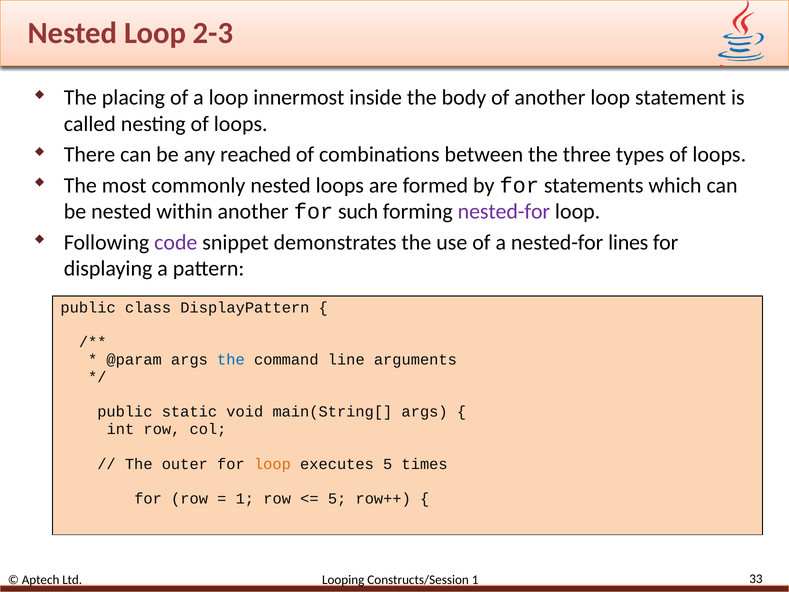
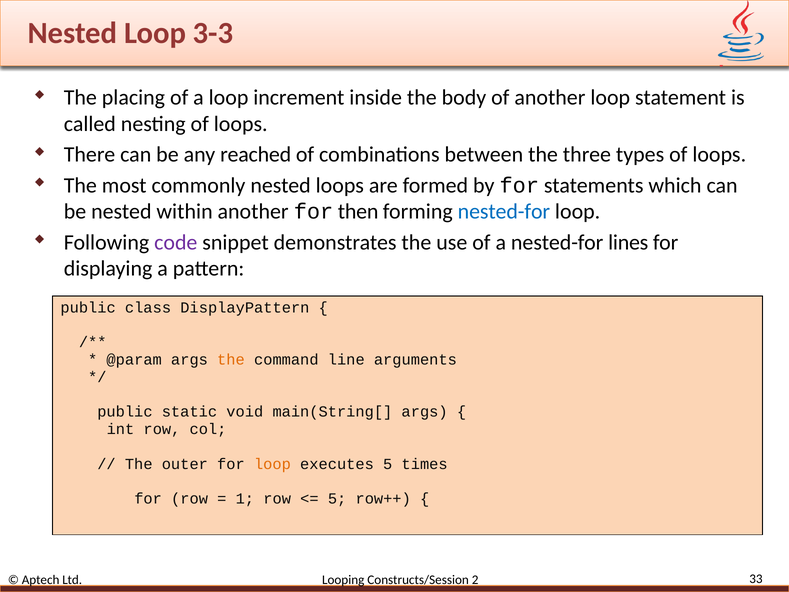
2-3: 2-3 -> 3-3 (213, 33)
innermost: innermost -> increment (299, 98)
such: such -> then (358, 212)
nested-for colour: purple -> blue (504, 212)
the colour: blue -> orange (231, 360)
Constructs/Session 1: 1 -> 2 (475, 579)
